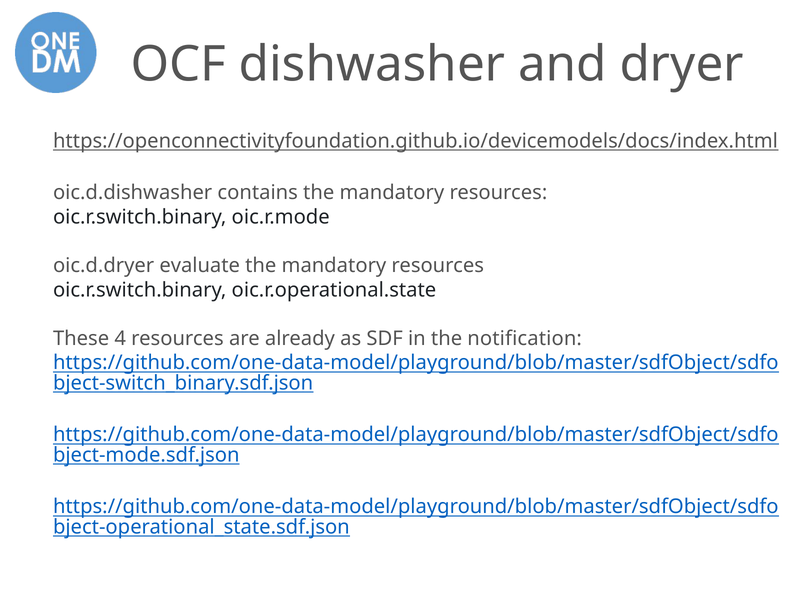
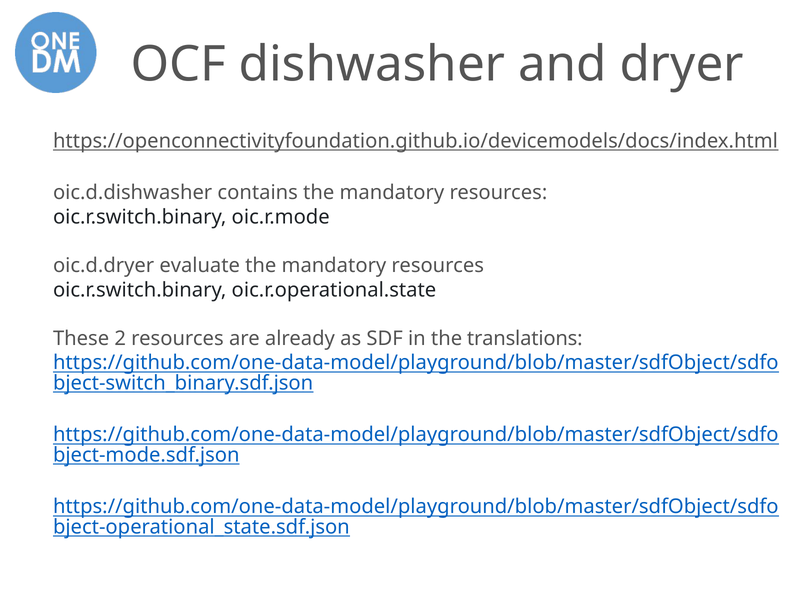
4: 4 -> 2 (120, 338)
notification: notification -> translations (525, 338)
